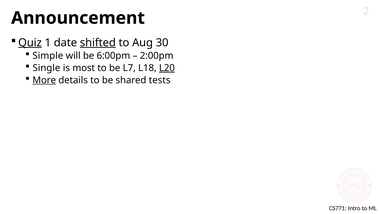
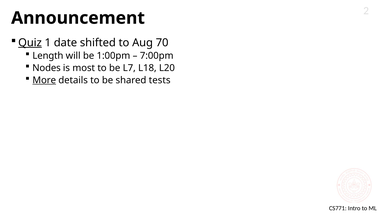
shifted underline: present -> none (98, 43)
30: 30 -> 70 (162, 43)
Simple: Simple -> Length (48, 56)
6:00pm: 6:00pm -> 1:00pm (113, 56)
2:00pm: 2:00pm -> 7:00pm (157, 56)
Single: Single -> Nodes (47, 68)
L20 underline: present -> none (167, 68)
